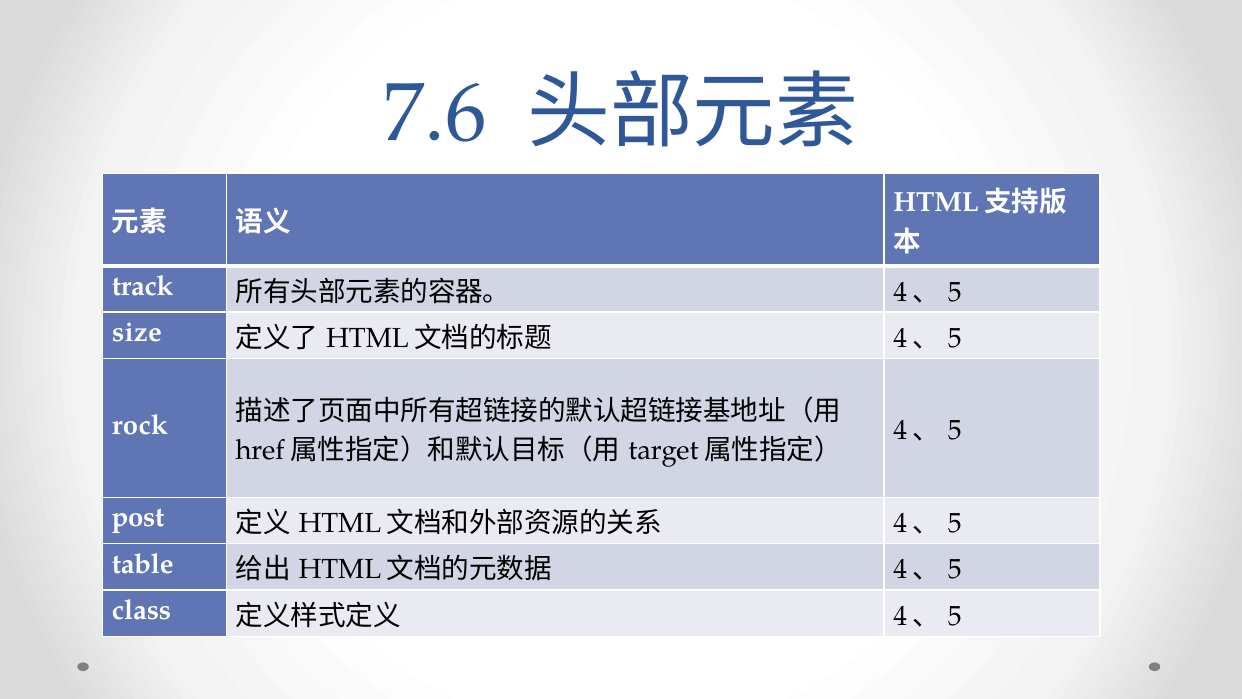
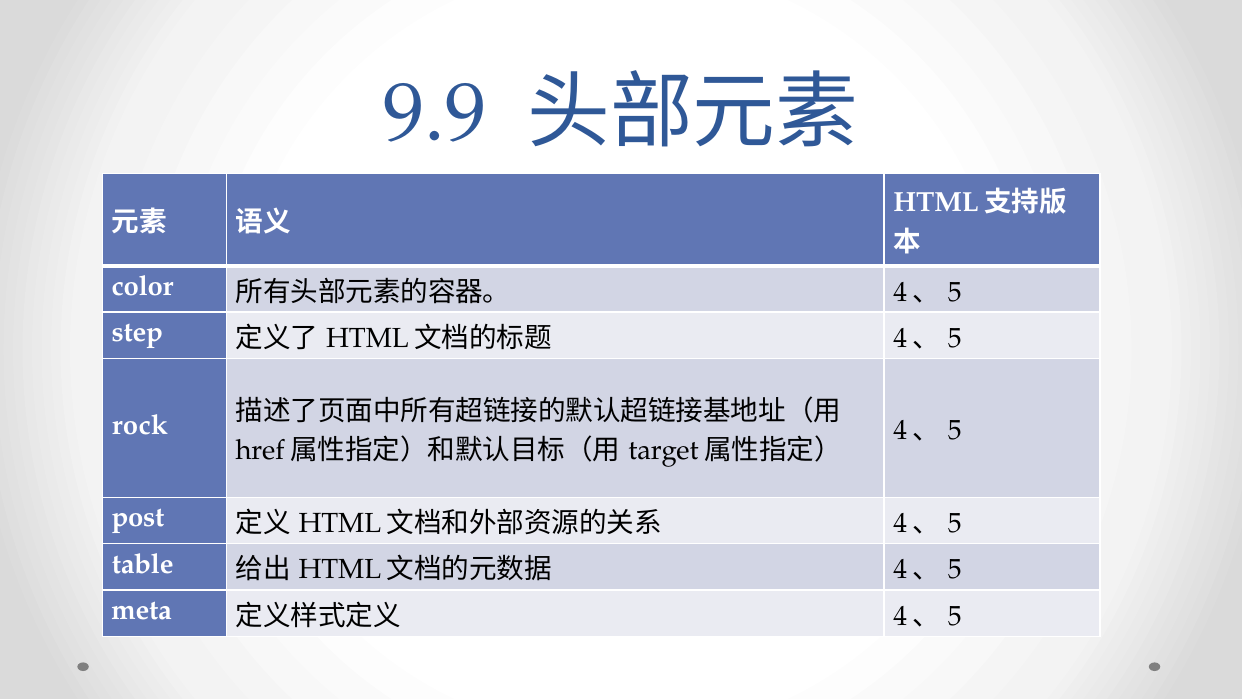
7.6: 7.6 -> 9.9 (435, 113)
track: track -> color (143, 286)
size: size -> step (137, 332)
class: class -> meta (142, 610)
